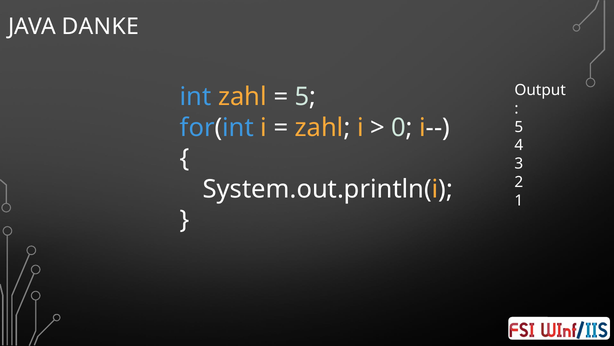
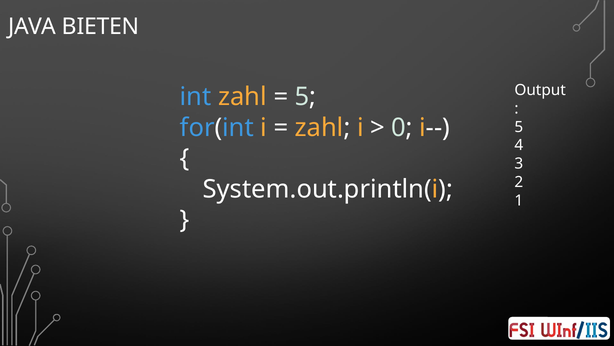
DANKE: DANKE -> BIETEN (101, 27)
